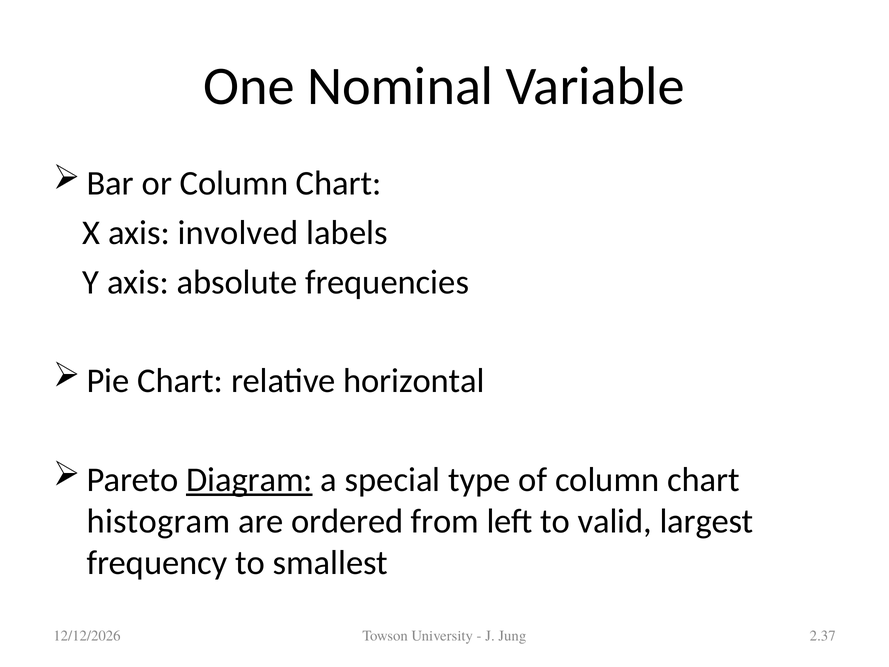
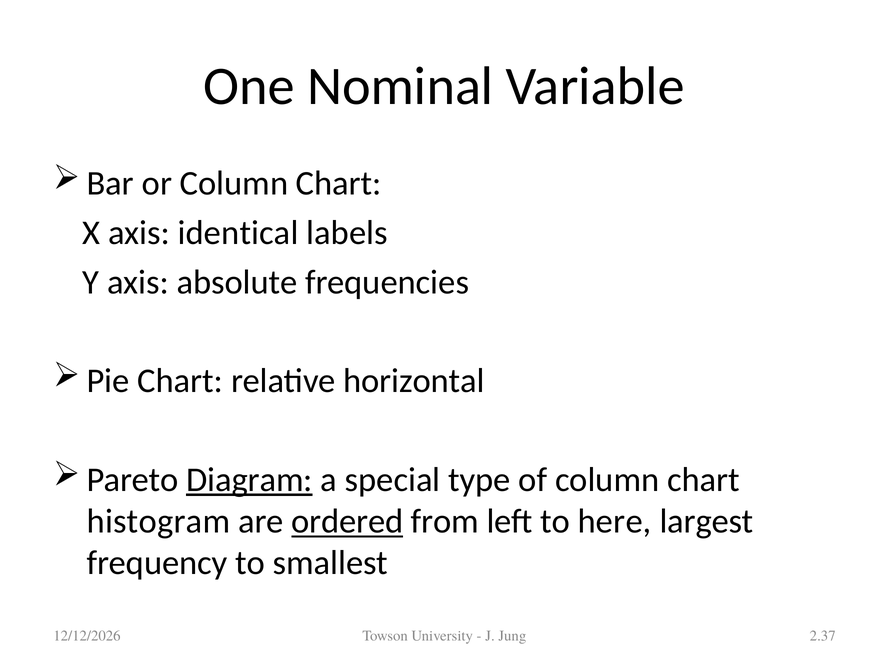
involved: involved -> identical (238, 233)
ordered underline: none -> present (347, 521)
valid: valid -> here (615, 521)
